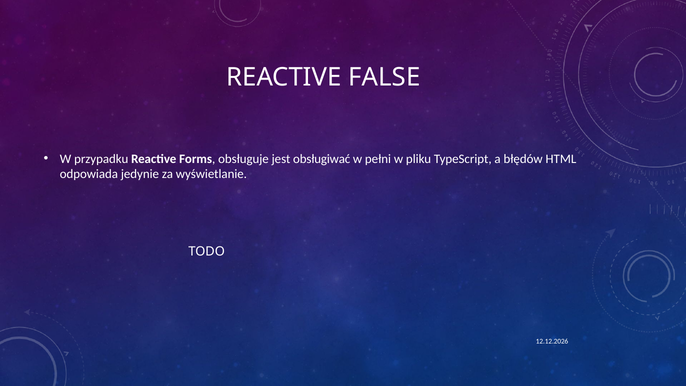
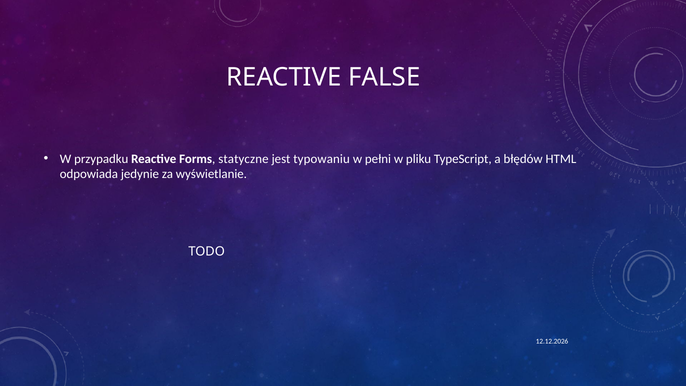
obsługuje: obsługuje -> statyczne (243, 159)
obsługiwać: obsługiwać -> typowaniu (322, 159)
